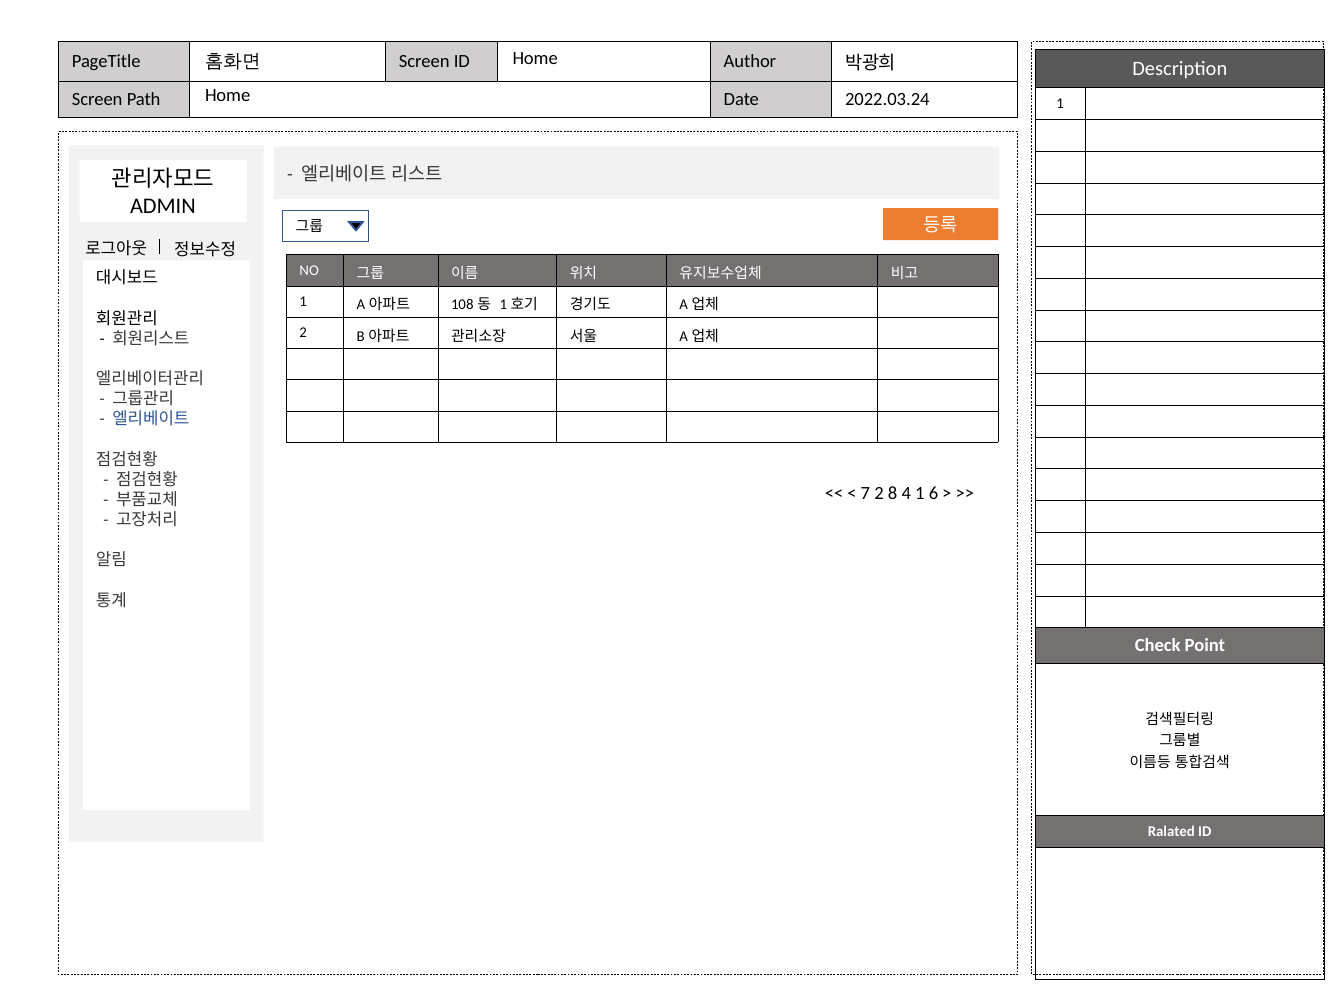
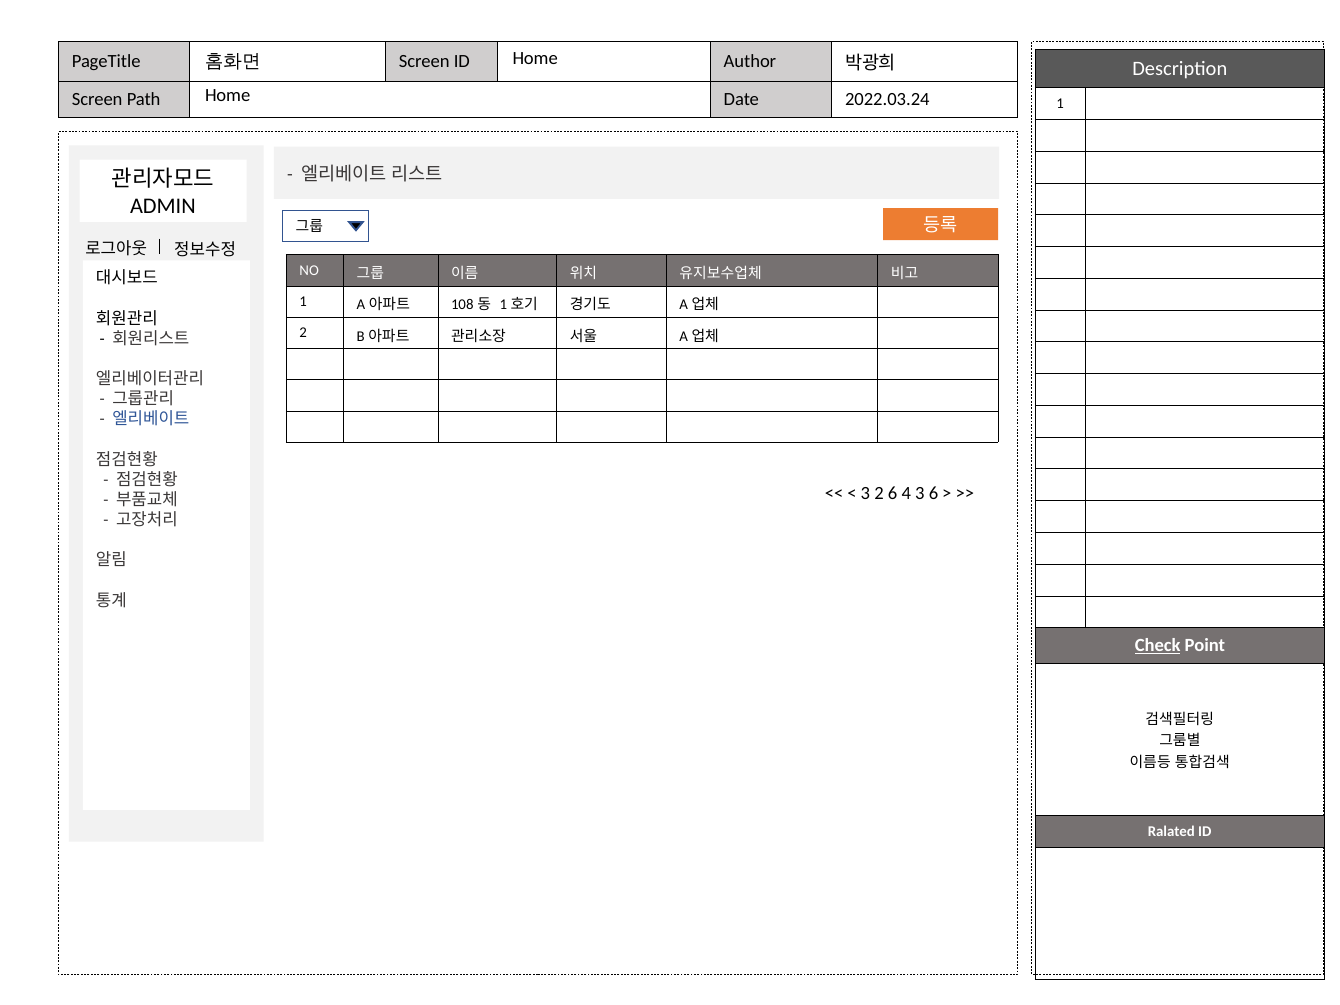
7: 7 -> 3 (865, 493)
2 8: 8 -> 6 (893, 493)
4 1: 1 -> 3 (920, 493)
Check underline: none -> present (1158, 646)
